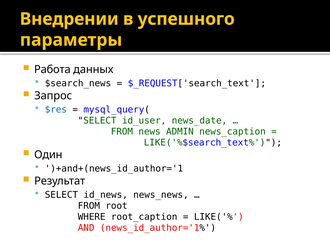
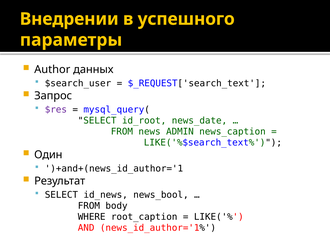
Работа: Работа -> Author (52, 69)
$search_news: $search_news -> $search_user (78, 83)
$res colour: blue -> purple (56, 109)
id_user: id_user -> id_root (144, 120)
news_news: news_news -> news_bool (161, 194)
root: root -> body (117, 205)
